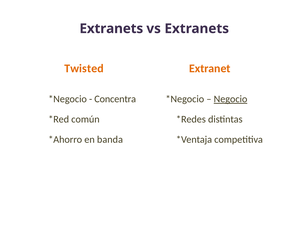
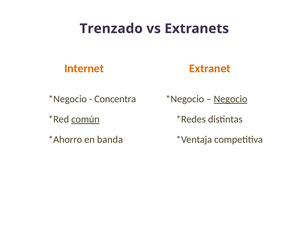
Extranets: Extranets -> Trenzado (111, 29)
Twisted: Twisted -> Internet (84, 68)
común underline: none -> present (85, 119)
